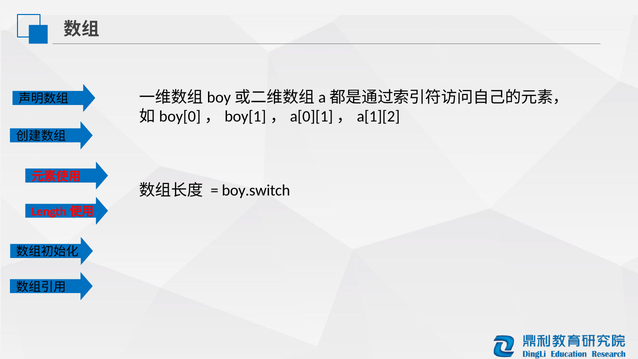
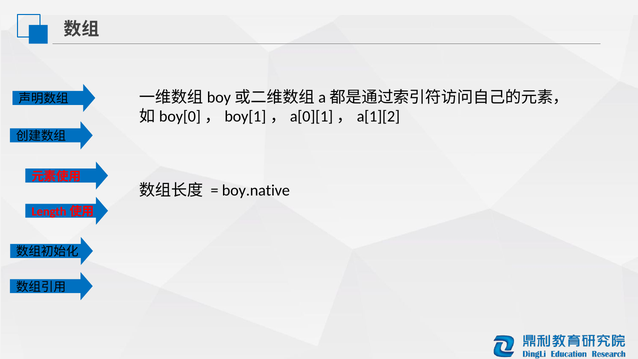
boy.switch: boy.switch -> boy.native (256, 190)
